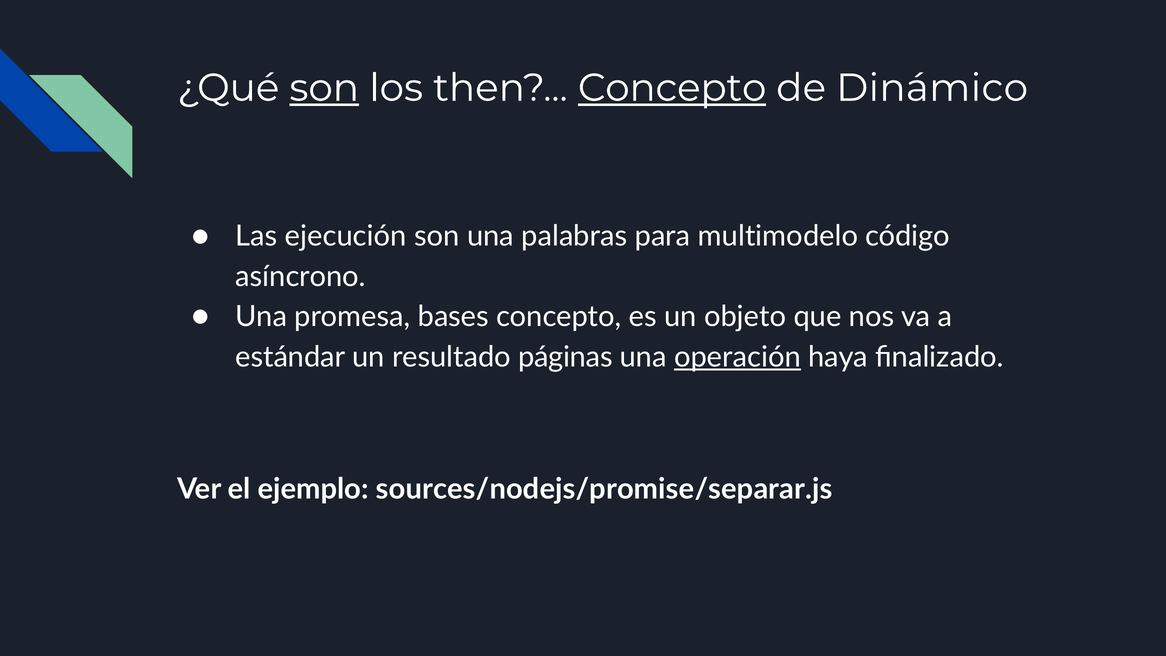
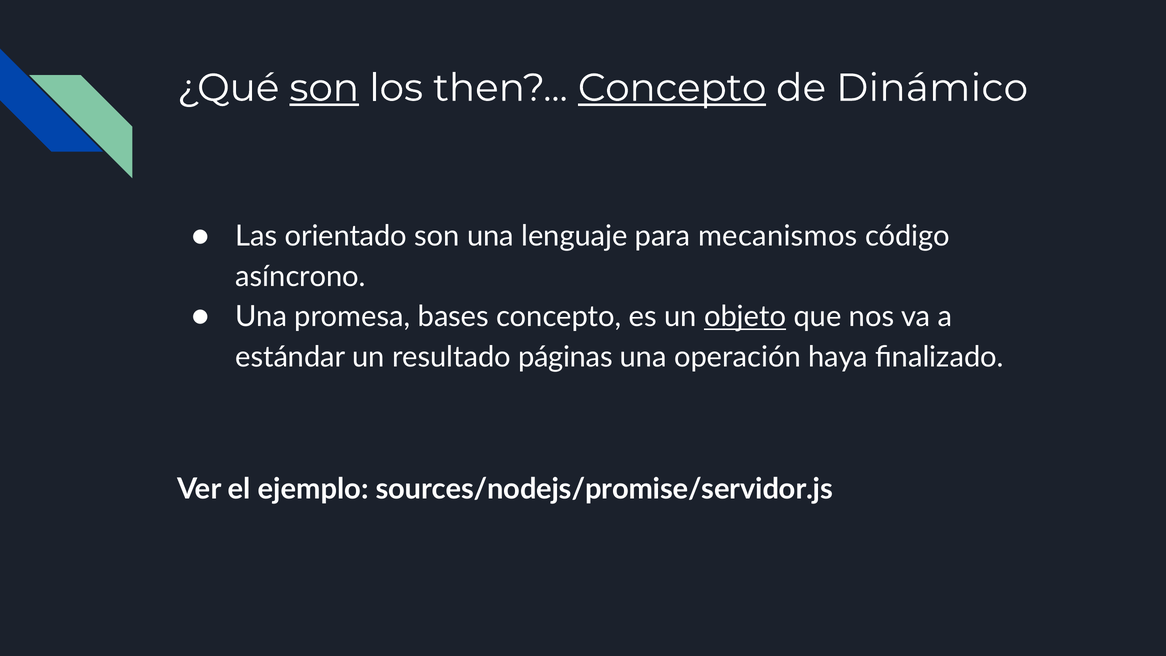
ejecución: ejecución -> orientado (346, 236)
palabras: palabras -> lenguaje (574, 236)
multimodelo: multimodelo -> mecanismos (778, 236)
objeto underline: none -> present (745, 317)
operación underline: present -> none (737, 357)
sources/nodejs/promise/separar.js: sources/nodejs/promise/separar.js -> sources/nodejs/promise/servidor.js (604, 489)
